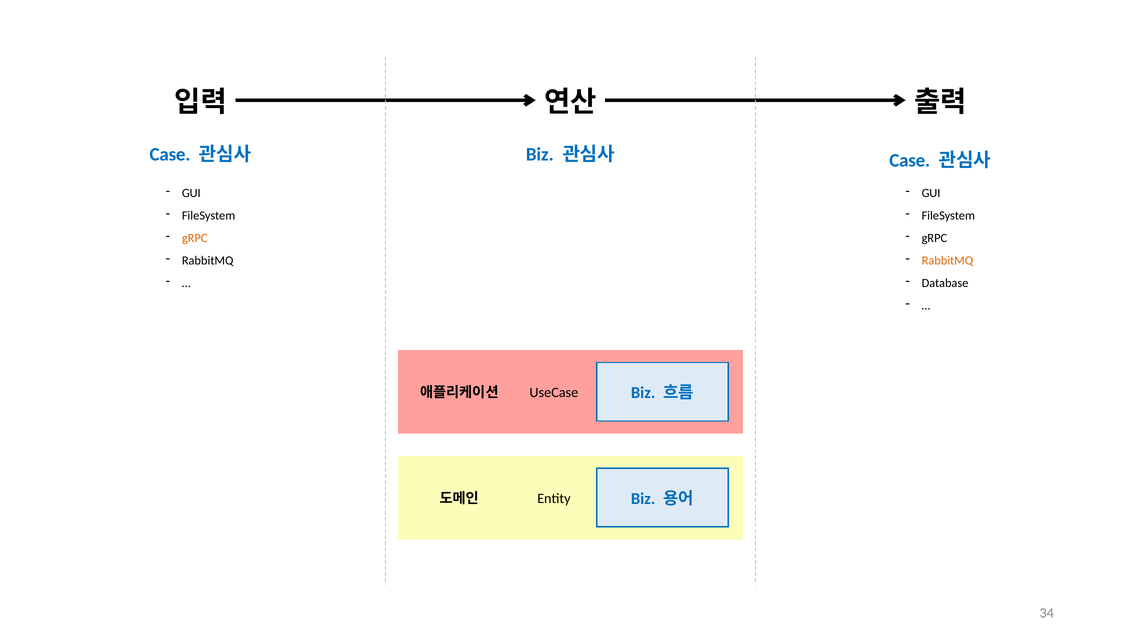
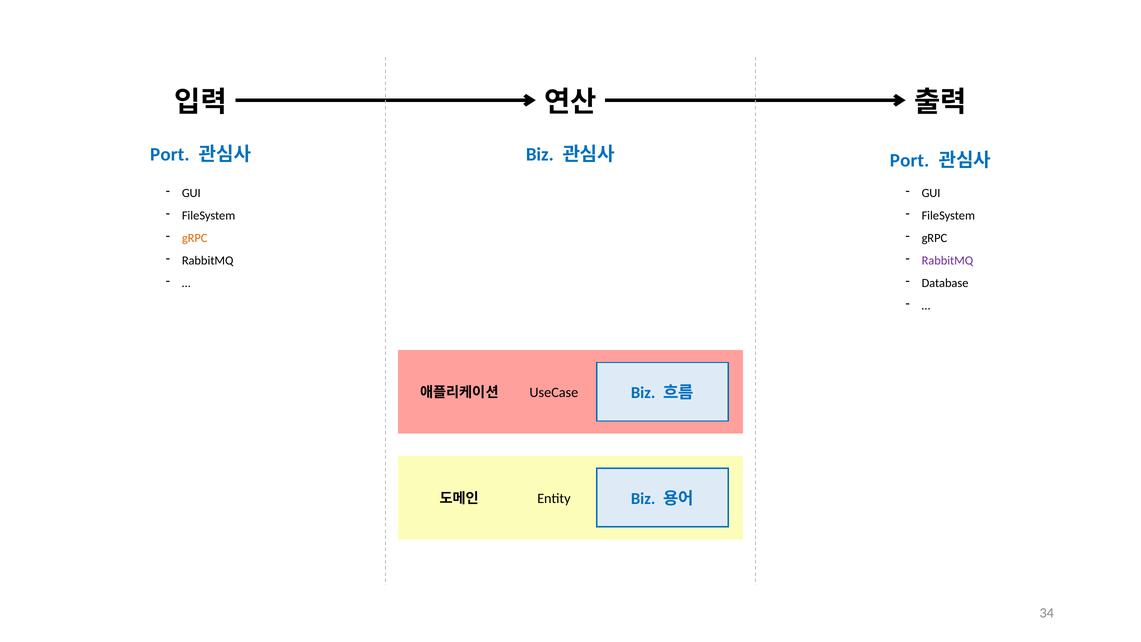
Case: Case -> Port (170, 155)
Case: Case -> Port (910, 161)
RabbitMQ colour: orange -> purple (947, 261)
